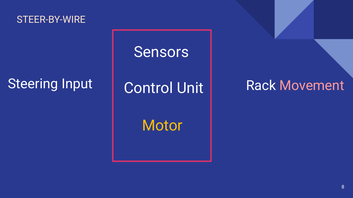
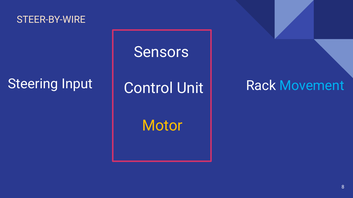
Movement colour: pink -> light blue (312, 86)
